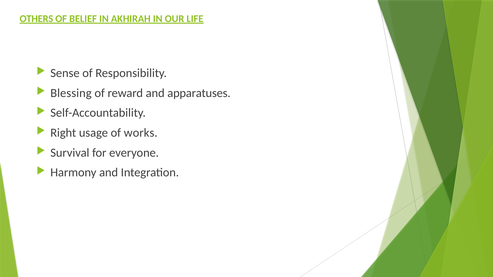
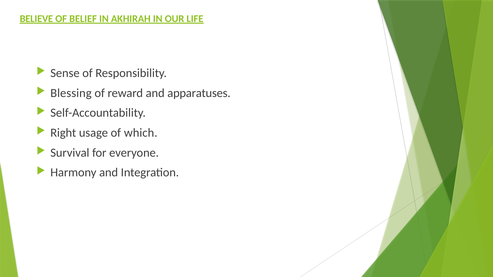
OTHERS: OTHERS -> BELIEVE (36, 19)
works: works -> which (141, 133)
